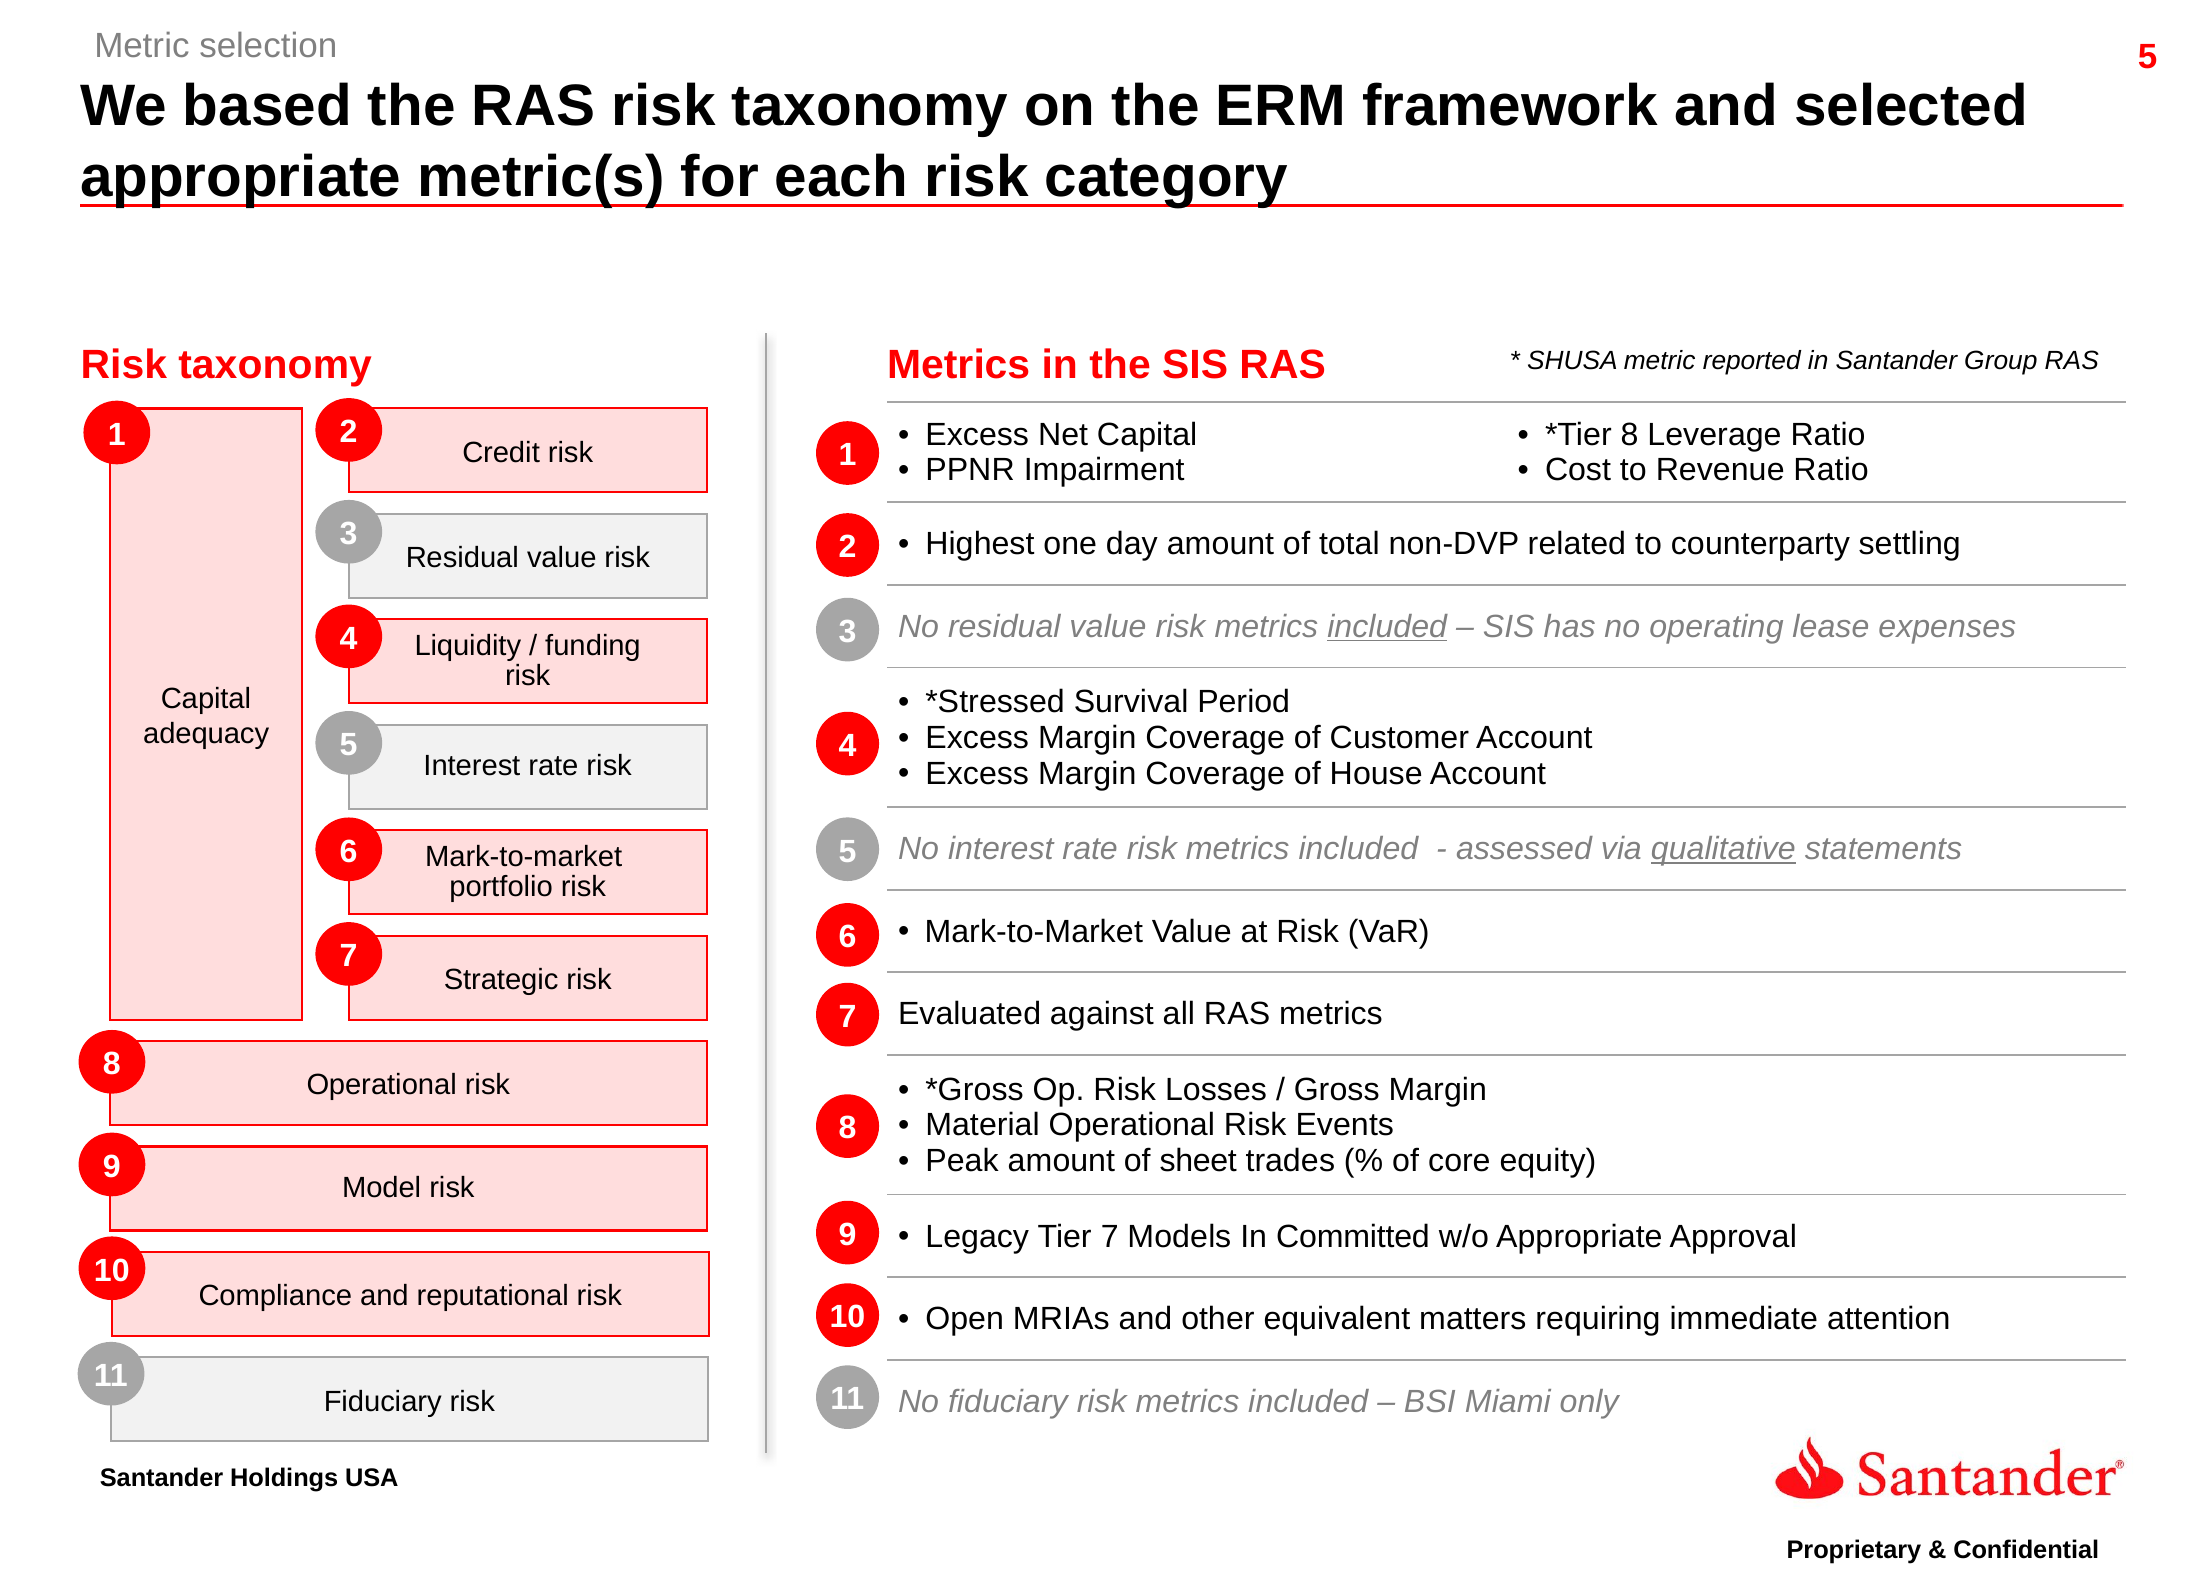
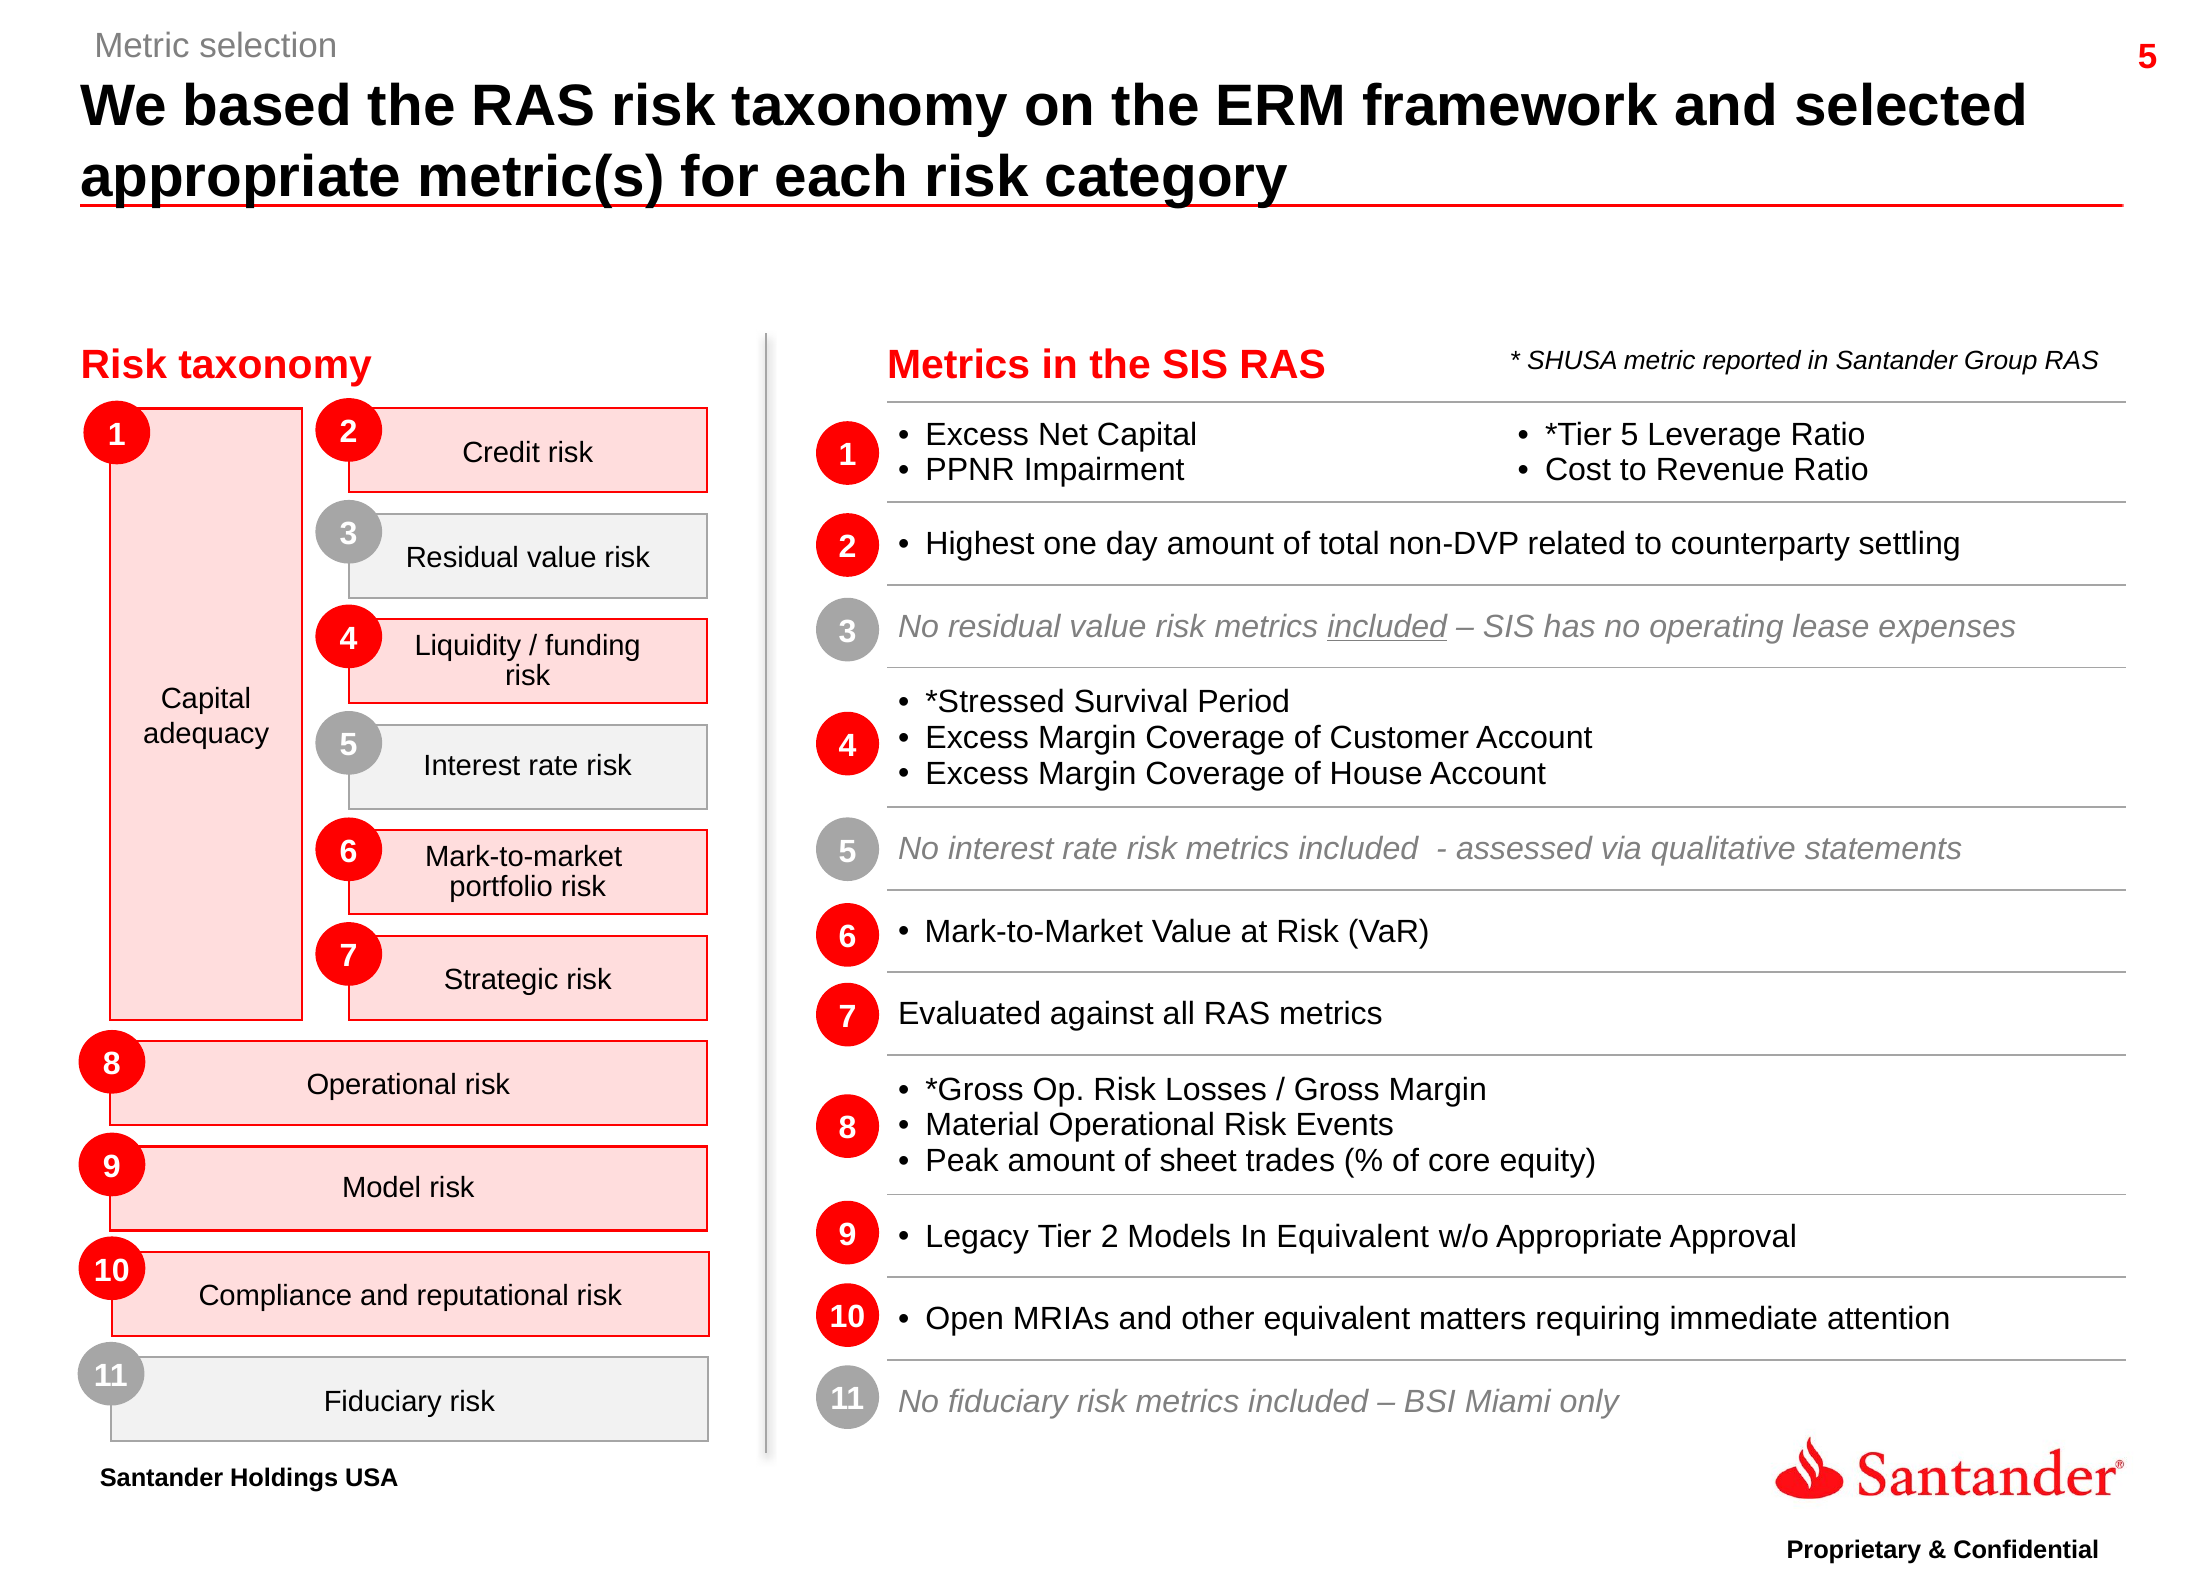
8: 8 -> 5 (1630, 435)
qualitative underline: present -> none (1723, 849)
Tier 7: 7 -> 2 (1110, 1236)
In Committed: Committed -> Equivalent (1353, 1236)
